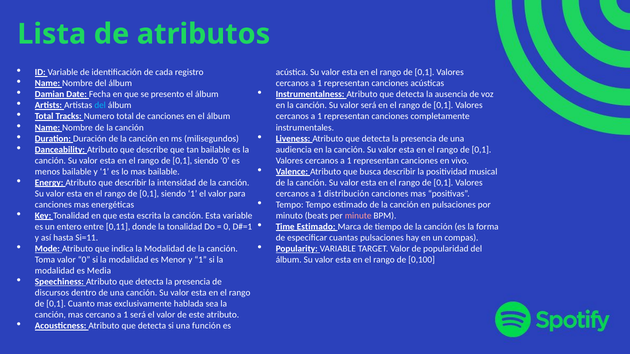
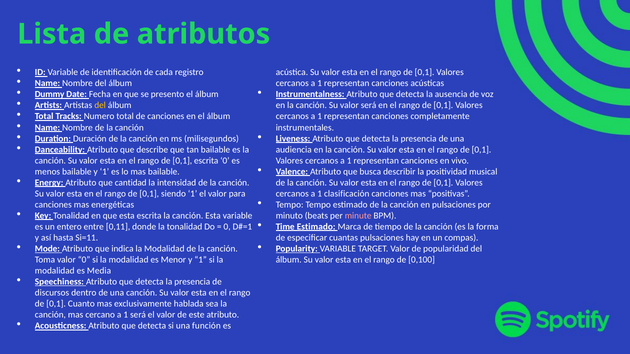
Damian: Damian -> Dummy (50, 95)
del colour: light blue -> yellow (100, 106)
siendo: siendo -> escrita (206, 161)
que describir: describir -> cantidad (131, 183)
distribución: distribución -> clasificación (347, 194)
